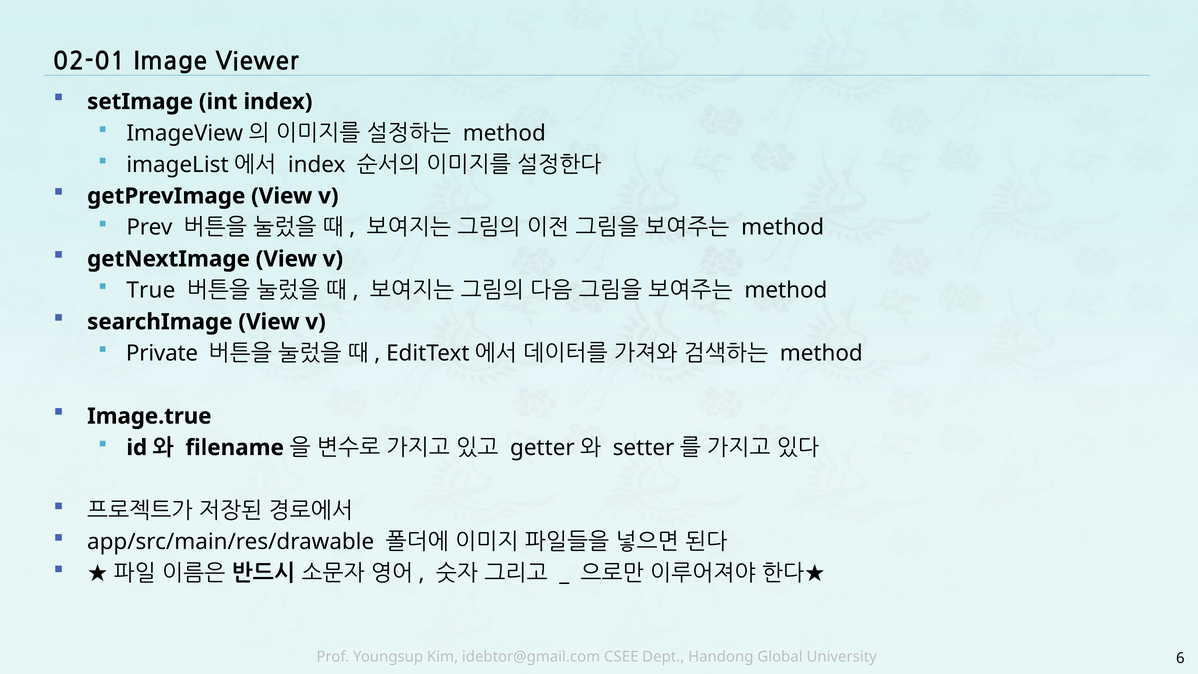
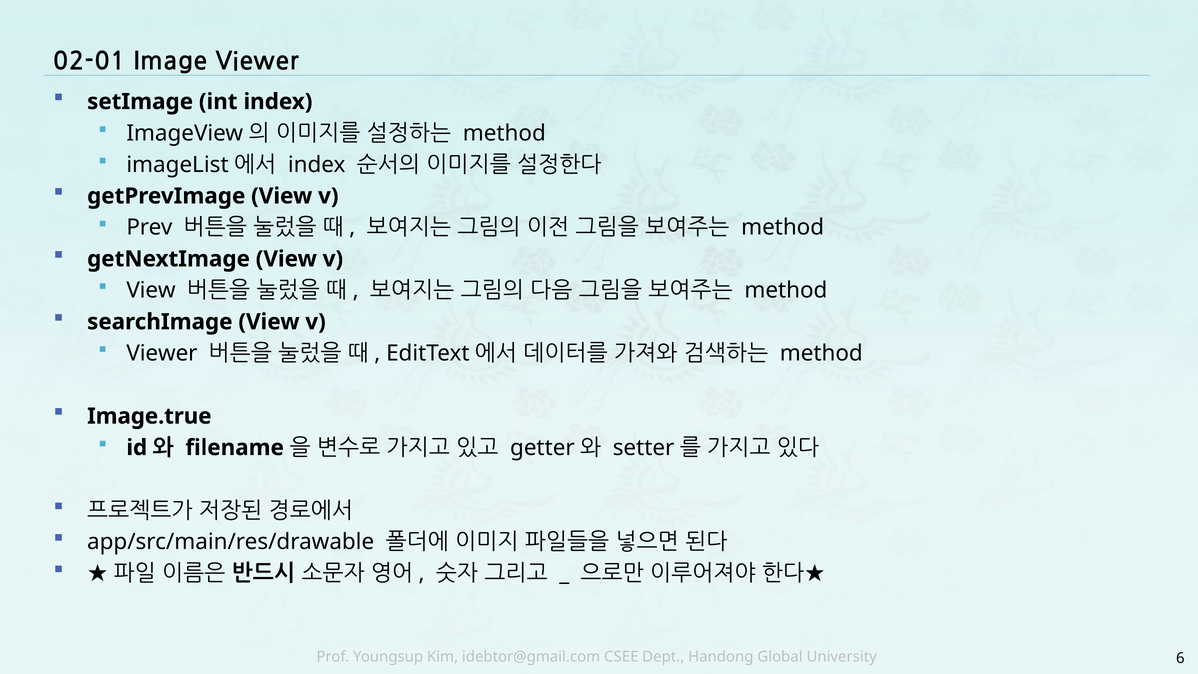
True: True -> View (151, 290)
Private: Private -> Viewer (162, 353)
